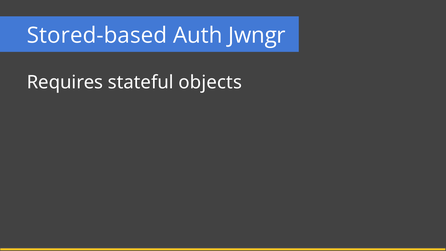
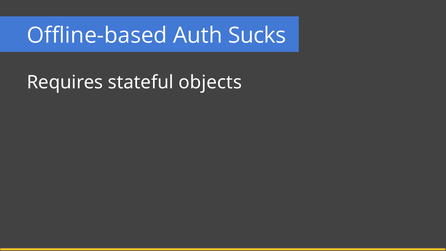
Stored-based: Stored-based -> Offline-based (97, 36)
Jwngr: Jwngr -> Sucks (257, 36)
